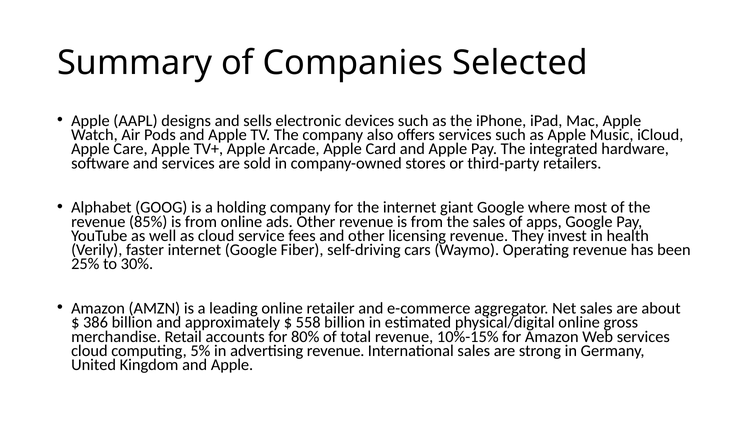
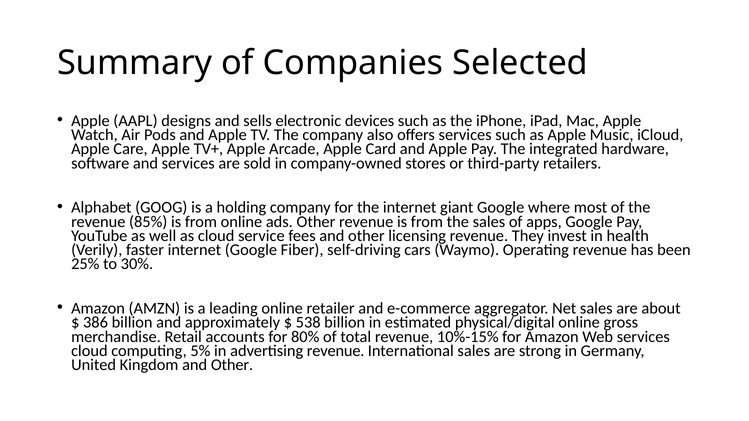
558: 558 -> 538 (308, 323)
Kingdom and Apple: Apple -> Other (232, 365)
